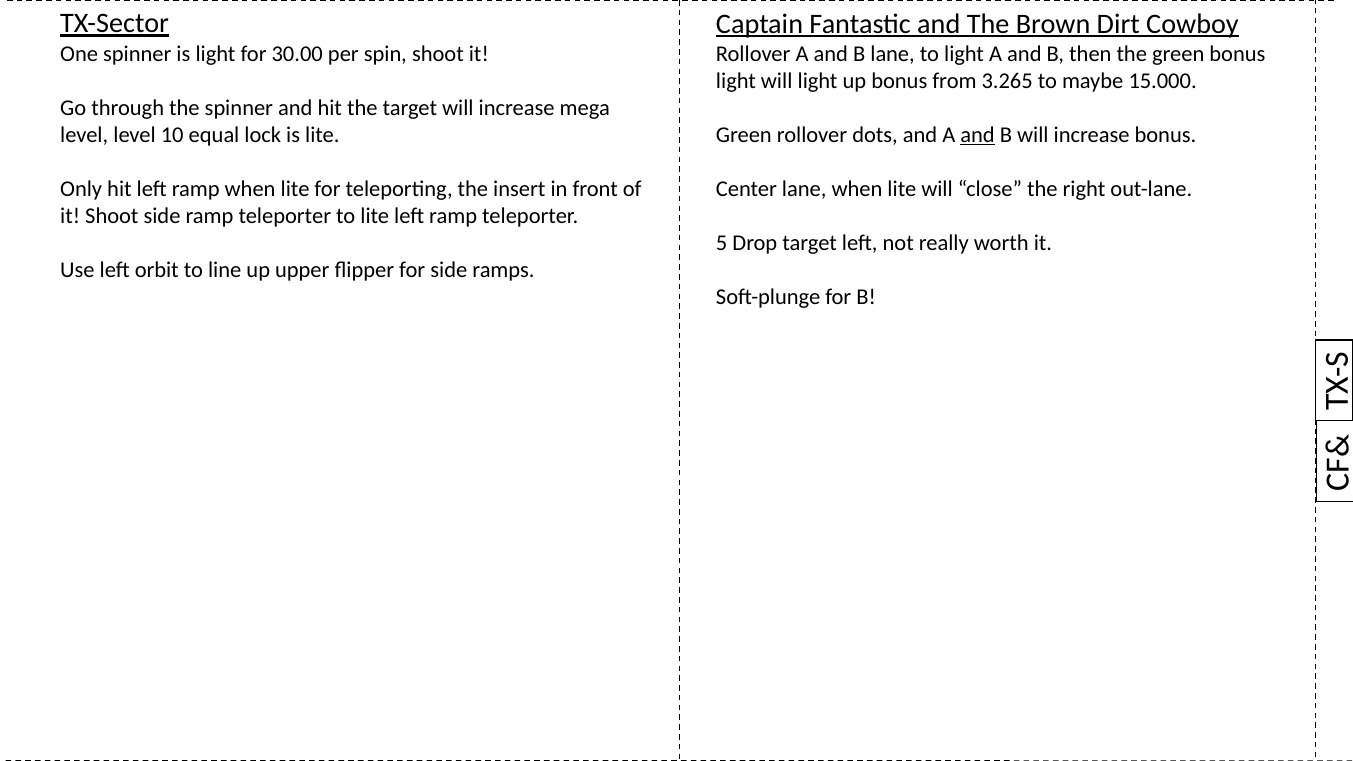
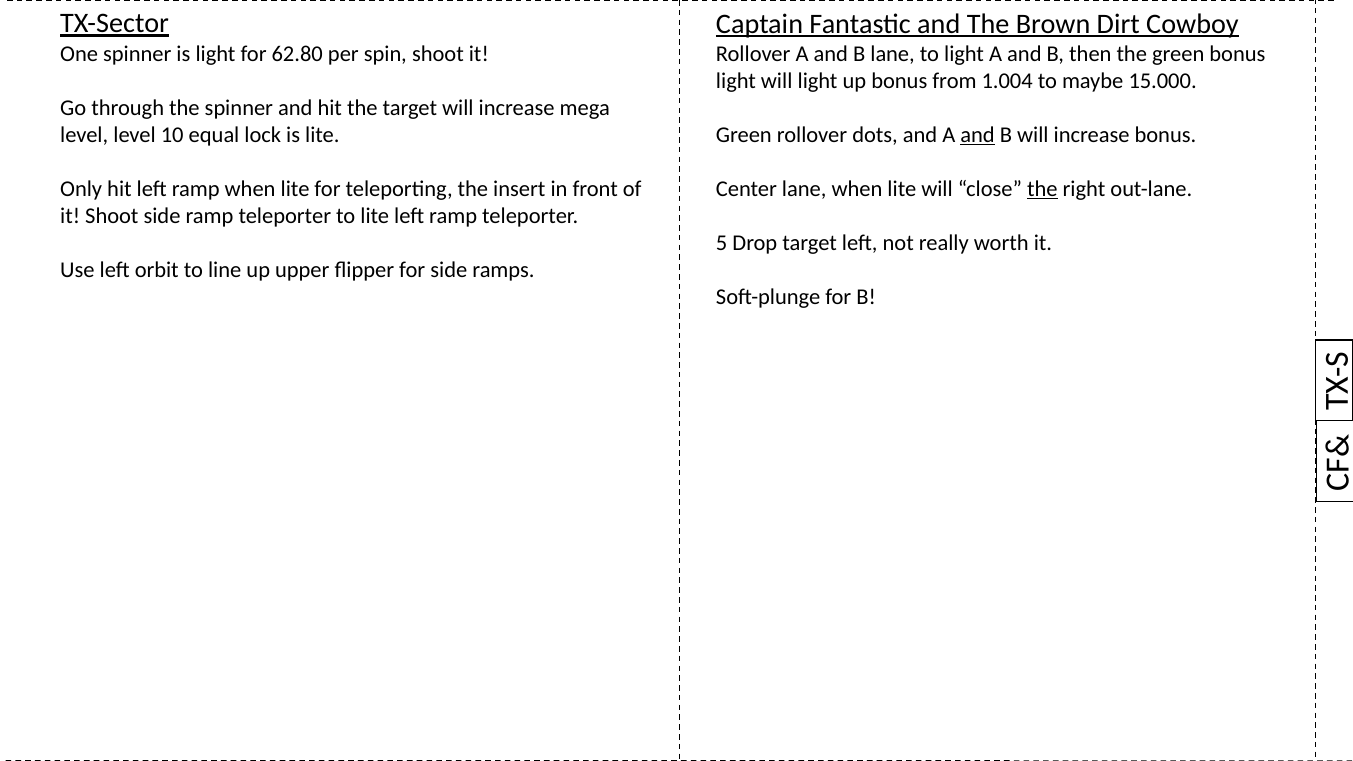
30.00: 30.00 -> 62.80 (297, 54)
3.265: 3.265 -> 1.004 (1007, 81)
the underline: none -> present (1042, 189)
